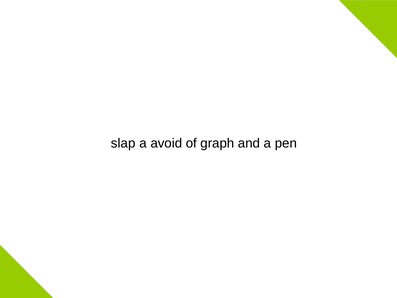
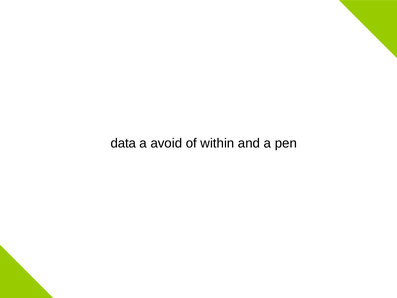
slap: slap -> data (123, 143)
graph: graph -> within (217, 143)
